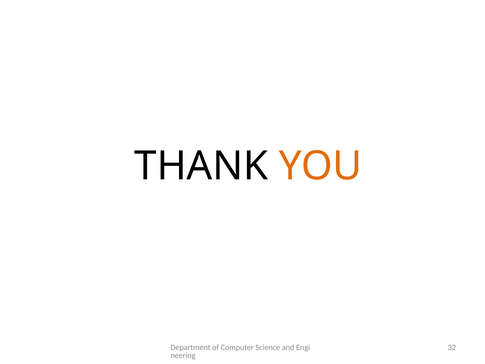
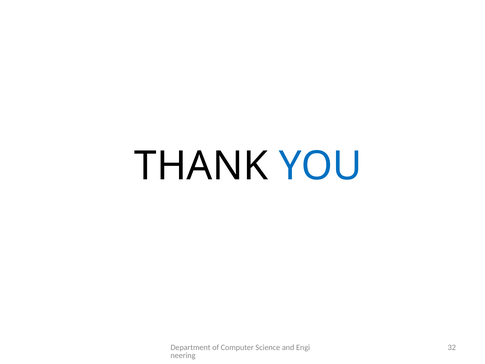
YOU colour: orange -> blue (320, 166)
